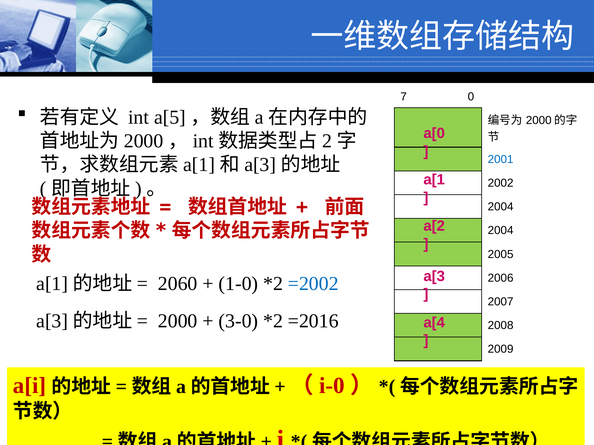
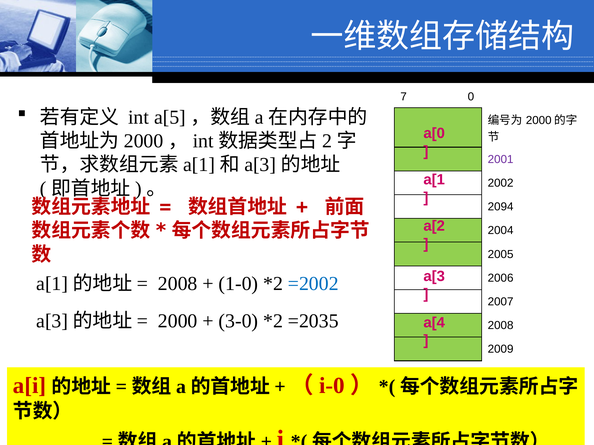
2001 colour: blue -> purple (501, 159)
2004: 2004 -> 2094 (501, 207)
2060: 2060 -> 2008 (178, 284)
=2016: =2016 -> =2035 (313, 321)
